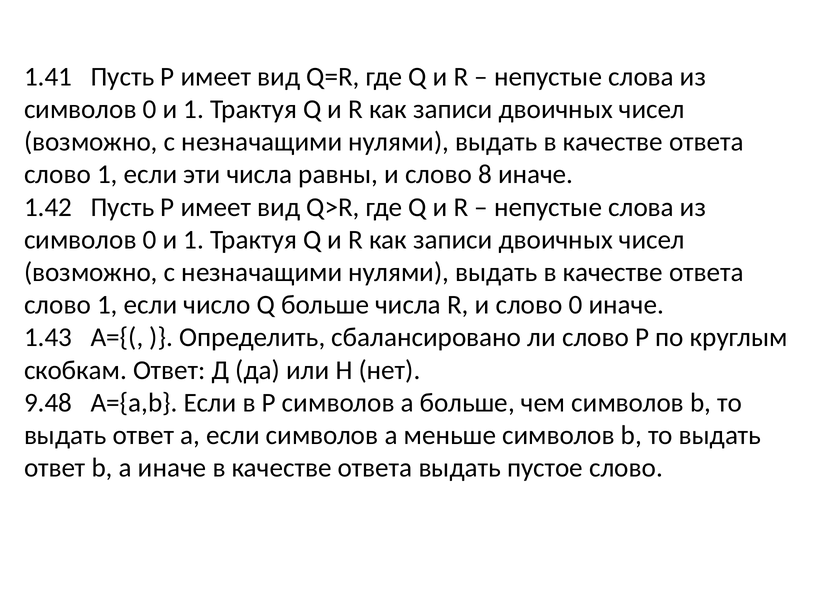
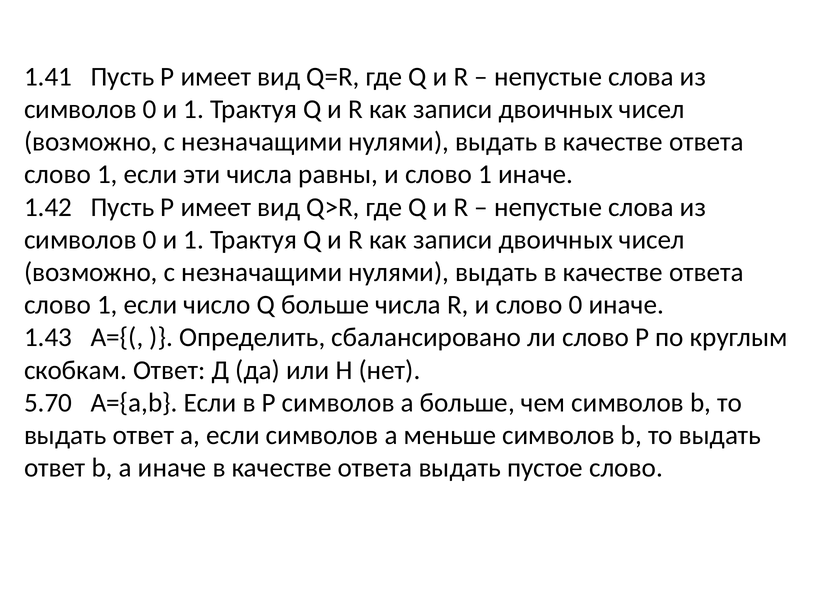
и слово 8: 8 -> 1 (485, 175)
9.48: 9.48 -> 5.70 (48, 403)
